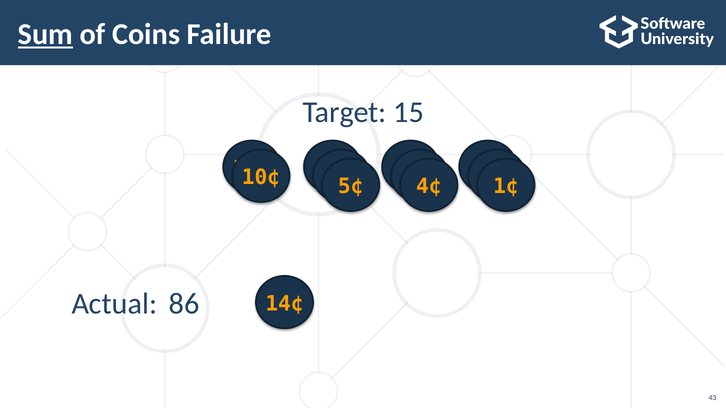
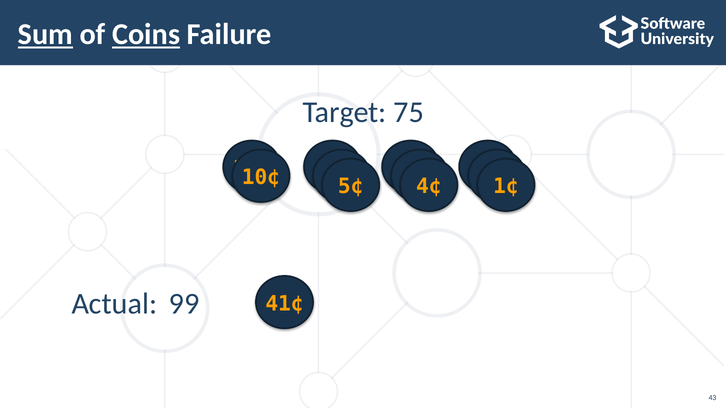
Coins underline: none -> present (146, 34)
15: 15 -> 75 (409, 112)
86: 86 -> 99 (184, 304)
14¢: 14¢ -> 41¢ (284, 304)
